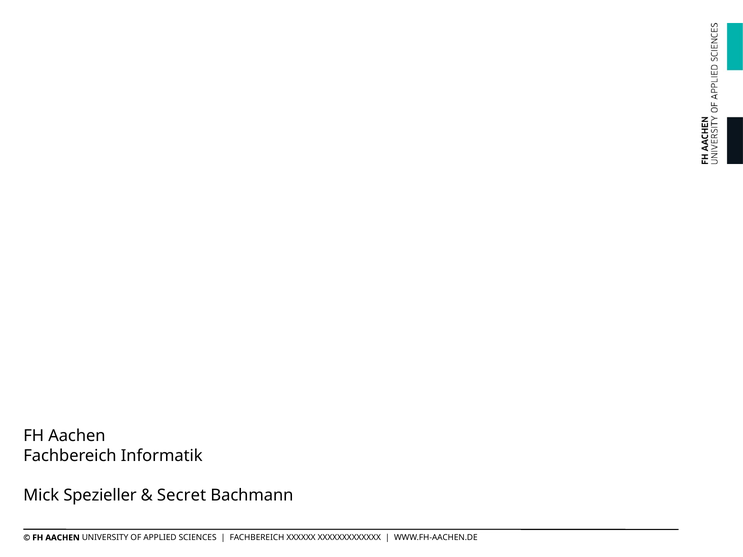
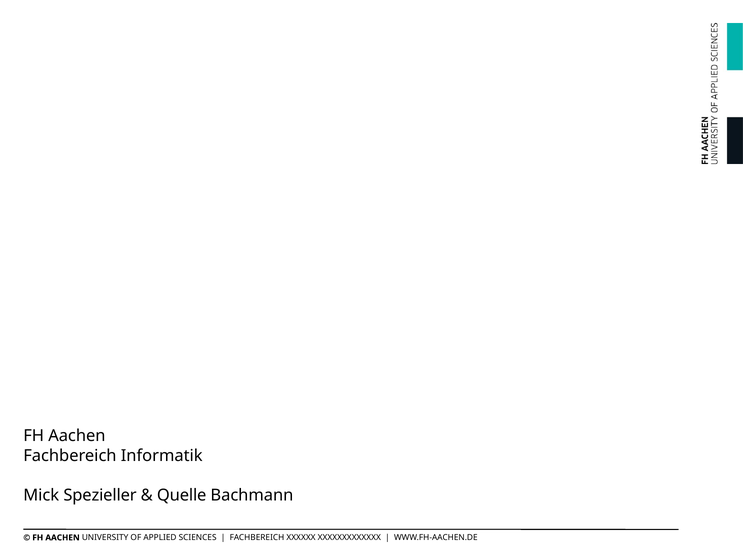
Secret: Secret -> Quelle (182, 495)
